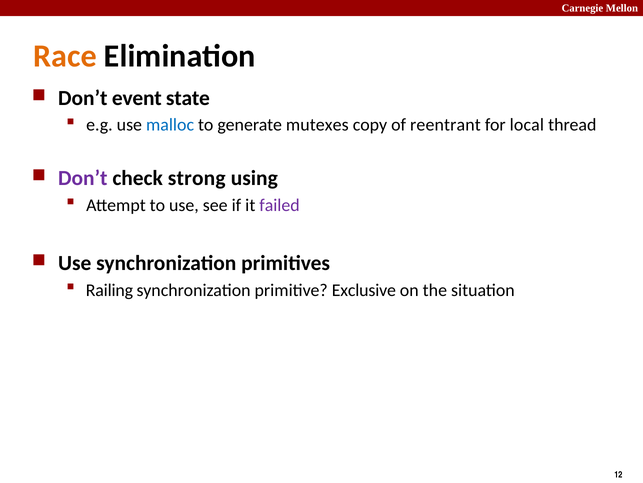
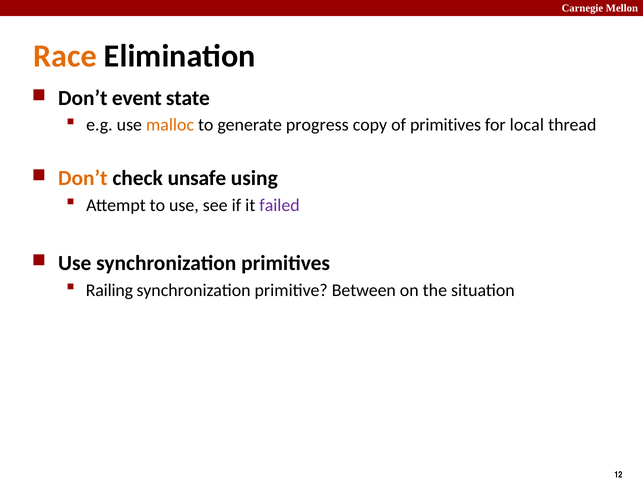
malloc colour: blue -> orange (170, 125)
mutexes: mutexes -> progress (317, 125)
of reentrant: reentrant -> primitives (446, 125)
Don’t colour: purple -> orange (83, 178)
strong: strong -> unsafe (197, 178)
Exclusive: Exclusive -> Between (364, 290)
